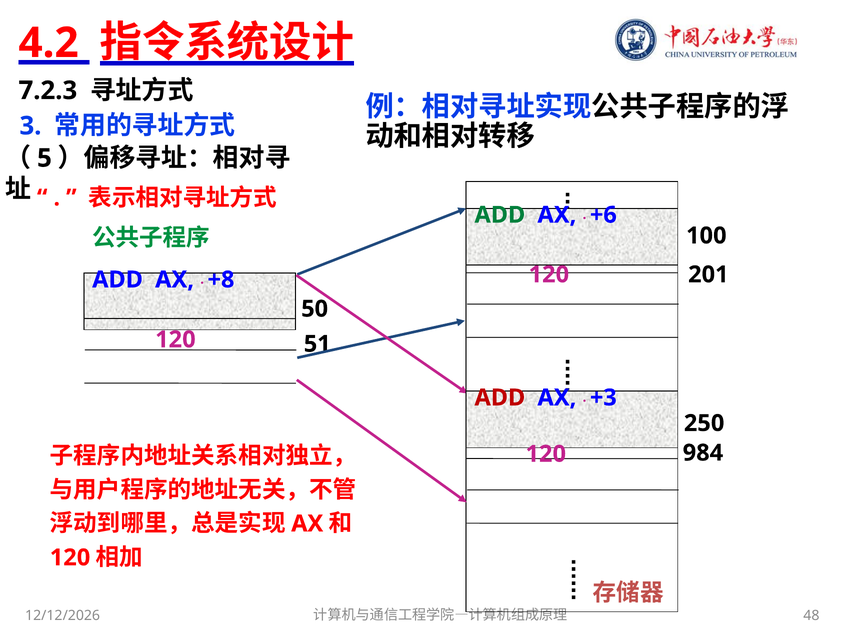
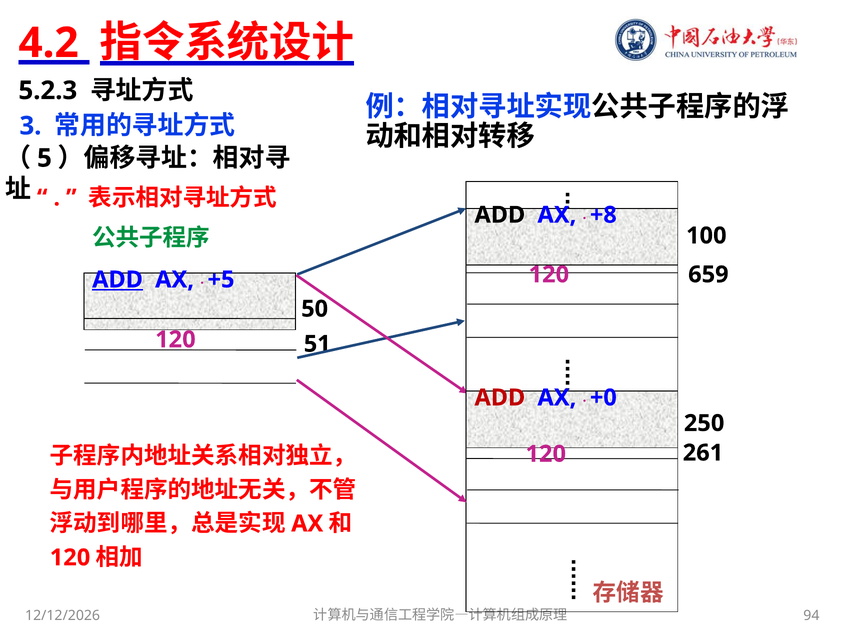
7.2.3: 7.2.3 -> 5.2.3 (48, 90)
ADD colour: green -> black (500, 215)
+6: +6 -> +8 (603, 215)
201: 201 -> 659 (708, 274)
ADD underline: none -> present (118, 279)
+8: +8 -> +5 (221, 279)
+3: +3 -> +0 (603, 397)
984: 984 -> 261 (703, 452)
48: 48 -> 94 (811, 615)
